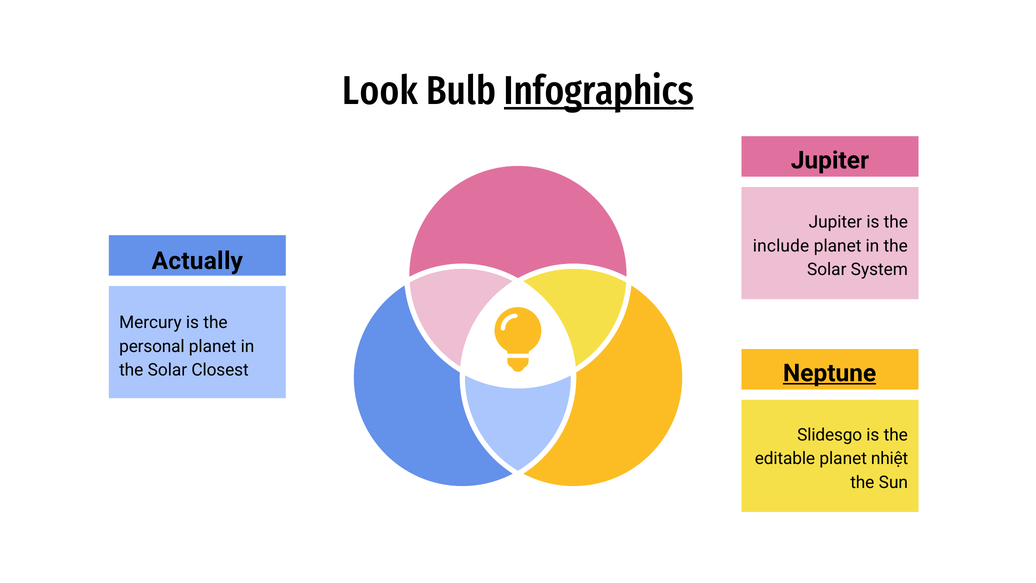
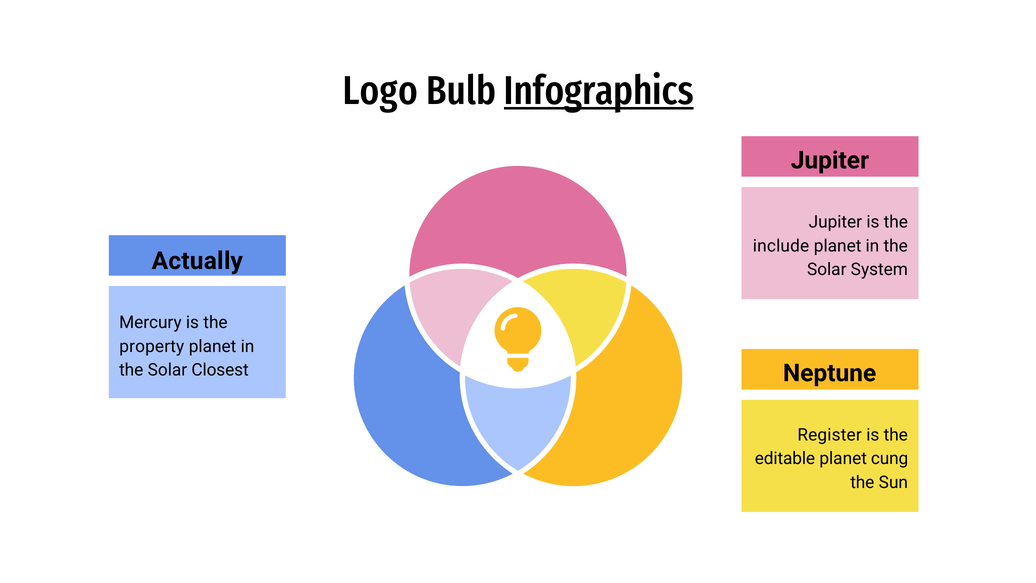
Look: Look -> Logo (380, 91)
personal: personal -> property (152, 346)
Neptune underline: present -> none (830, 373)
Slidesgo: Slidesgo -> Register (830, 435)
nhiệt: nhiệt -> cung (890, 459)
